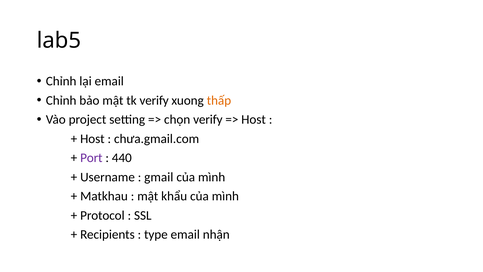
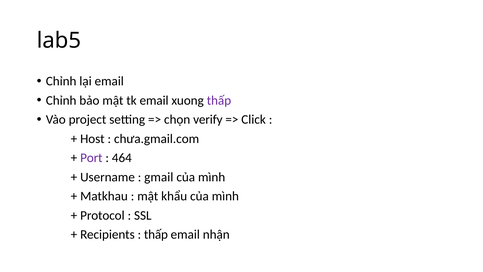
tk verify: verify -> email (154, 100)
thấp colour: orange -> purple (219, 100)
Host: Host -> Click (254, 119)
440: 440 -> 464 (122, 158)
type: type -> thấp (156, 234)
